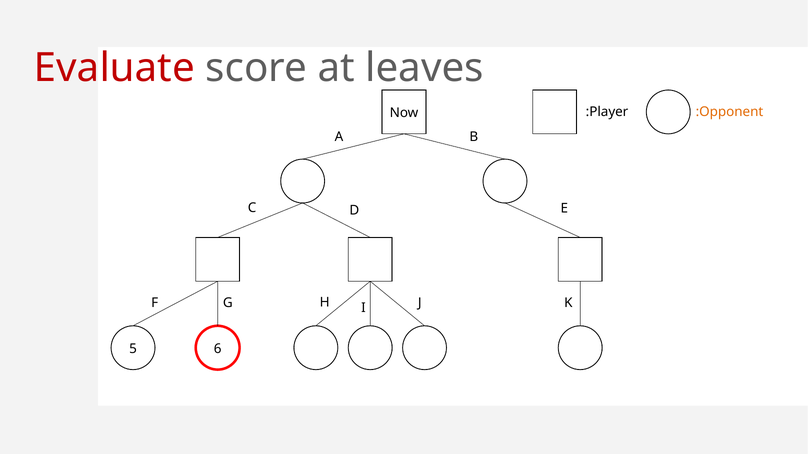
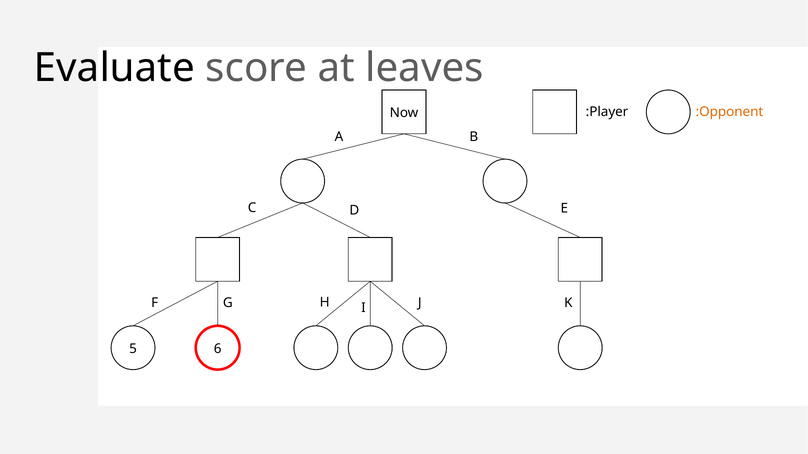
Evaluate colour: red -> black (114, 68)
